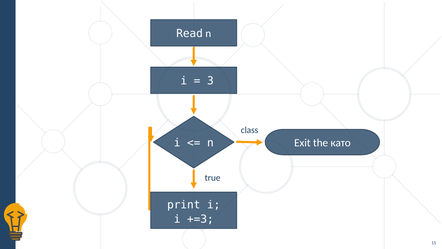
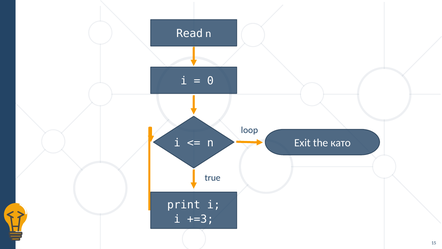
3: 3 -> 0 (210, 81)
class: class -> loop (249, 130)
